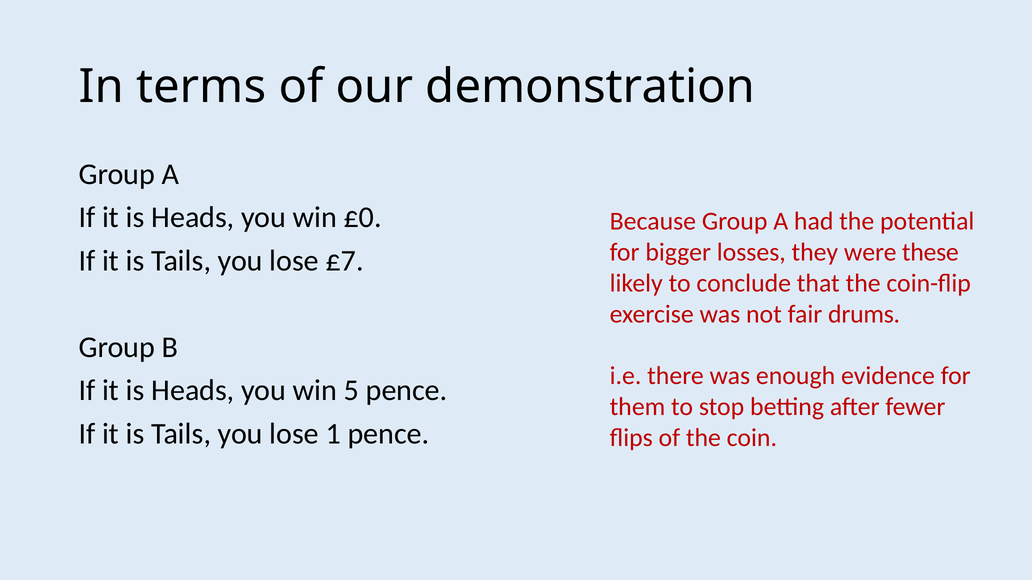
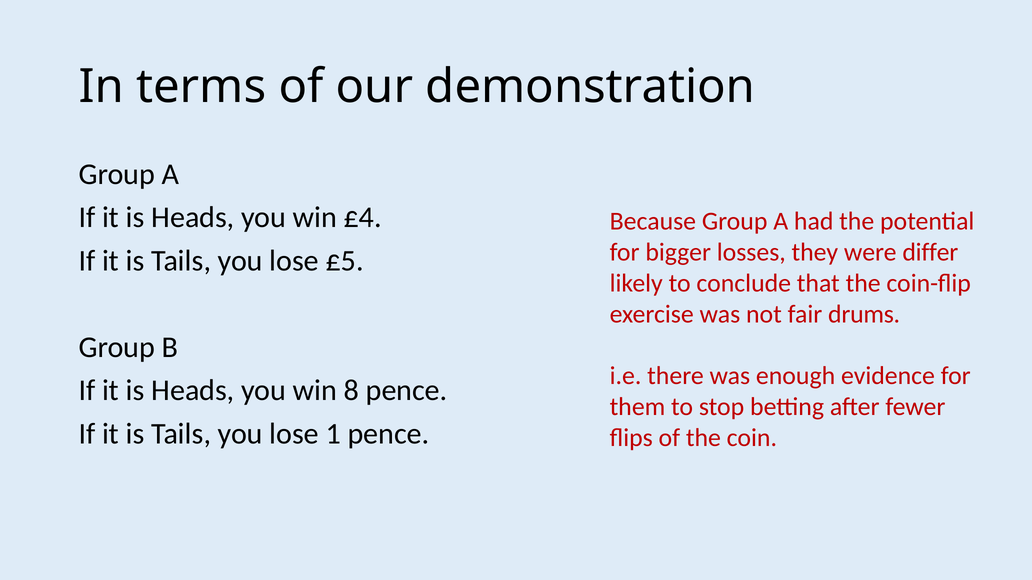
£0: £0 -> £4 (363, 218)
these: these -> differ (930, 252)
£7: £7 -> £5 (345, 261)
5: 5 -> 8 (351, 391)
